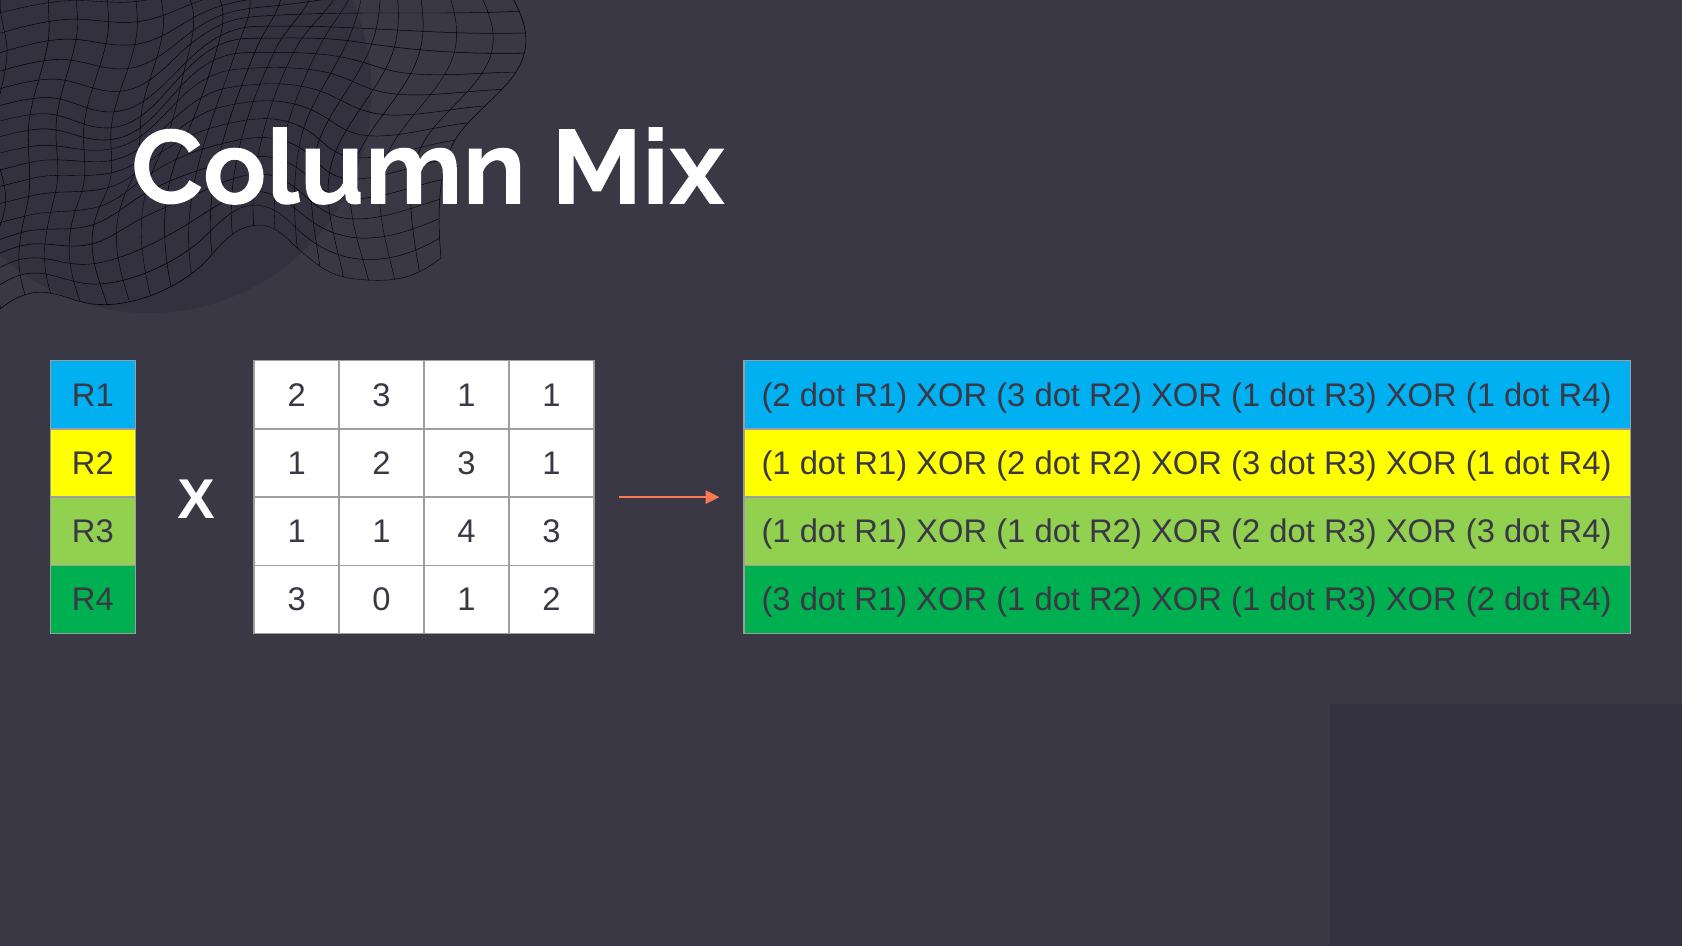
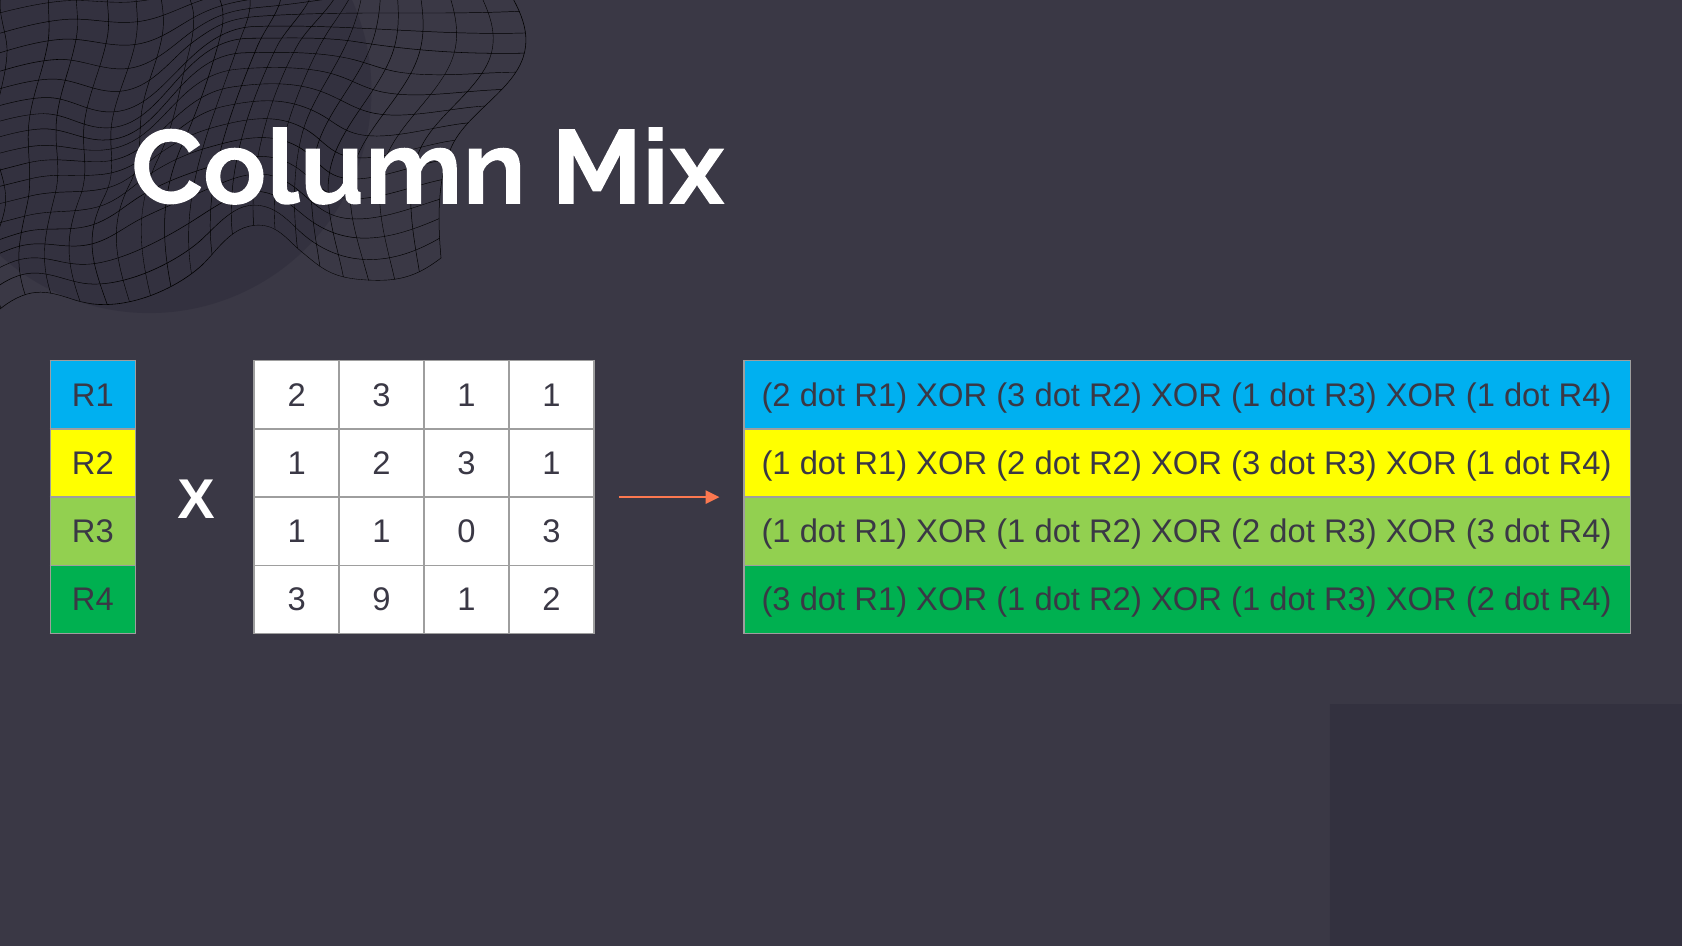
4: 4 -> 0 (467, 532)
0: 0 -> 9 (382, 600)
